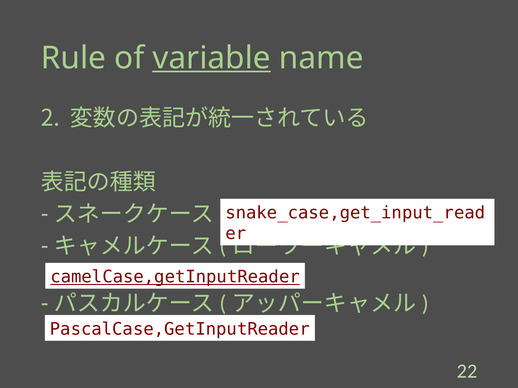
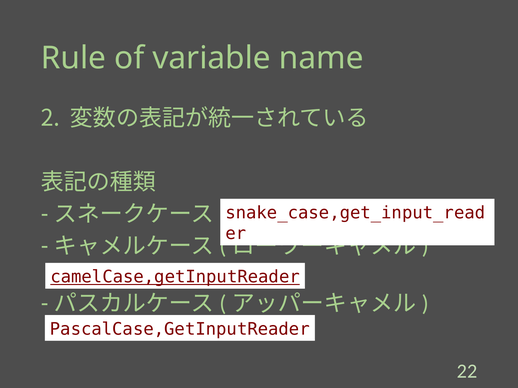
variable underline: present -> none (212, 58)
